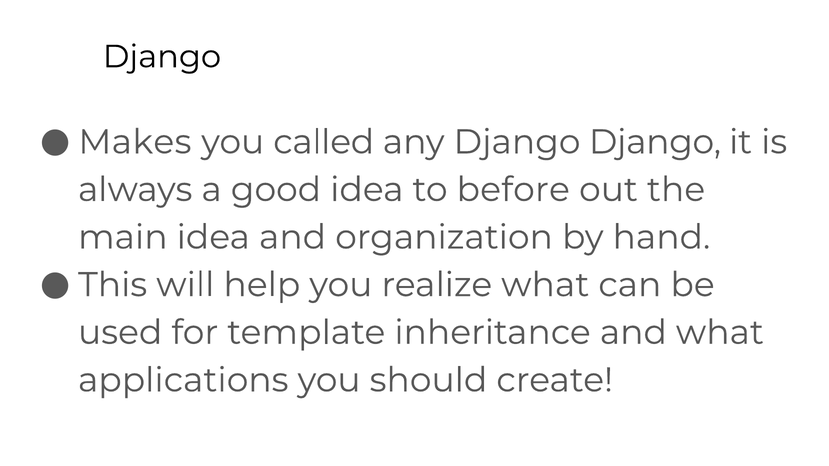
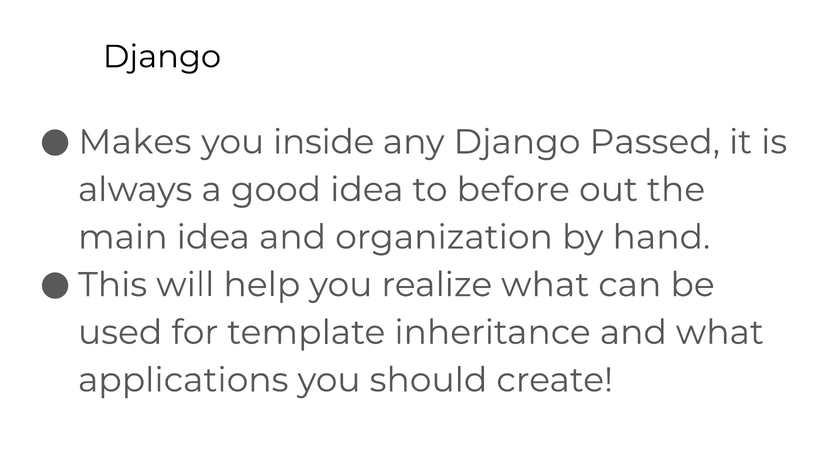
called: called -> inside (324, 142)
Django Django: Django -> Passed (655, 142)
